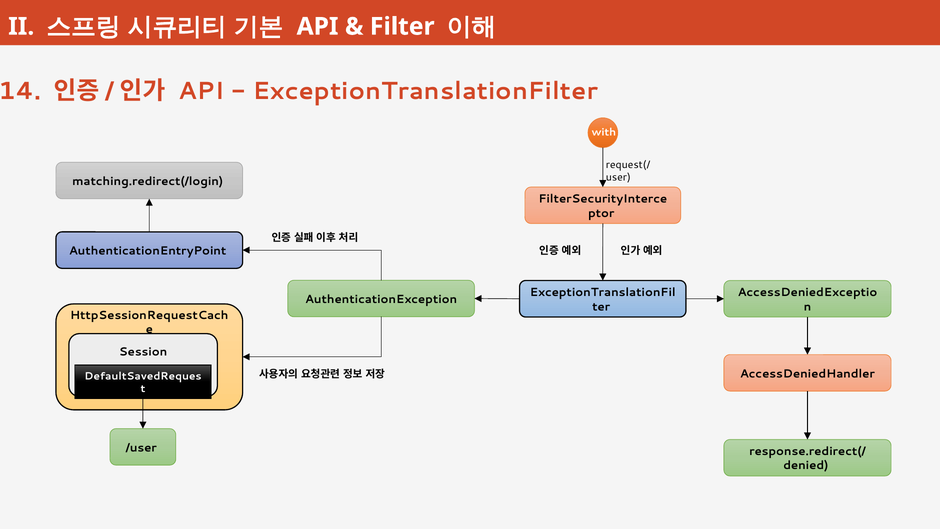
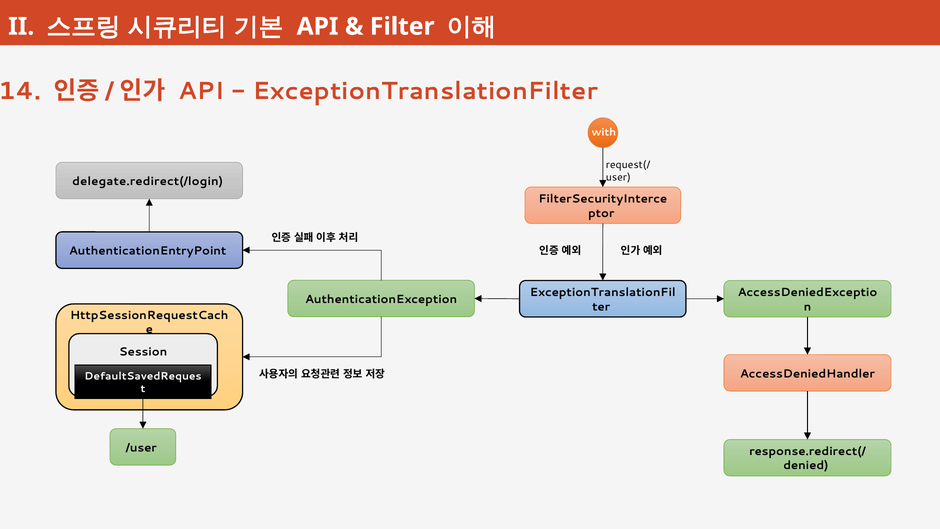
matching.redirect(/login: matching.redirect(/login -> delegate.redirect(/login (148, 181)
